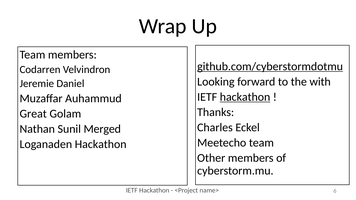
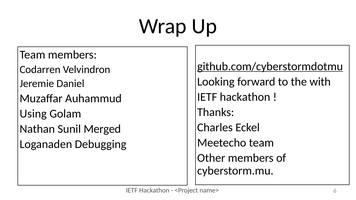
hackathon underline: present -> none (245, 97)
Great: Great -> Using (33, 114)
Loganaden Hackathon: Hackathon -> Debugging (101, 144)
